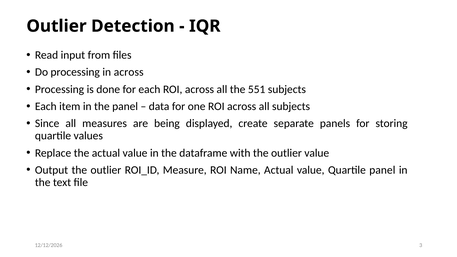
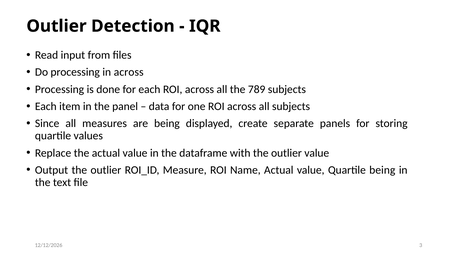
551: 551 -> 789 (257, 89)
Quartile panel: panel -> being (382, 170)
